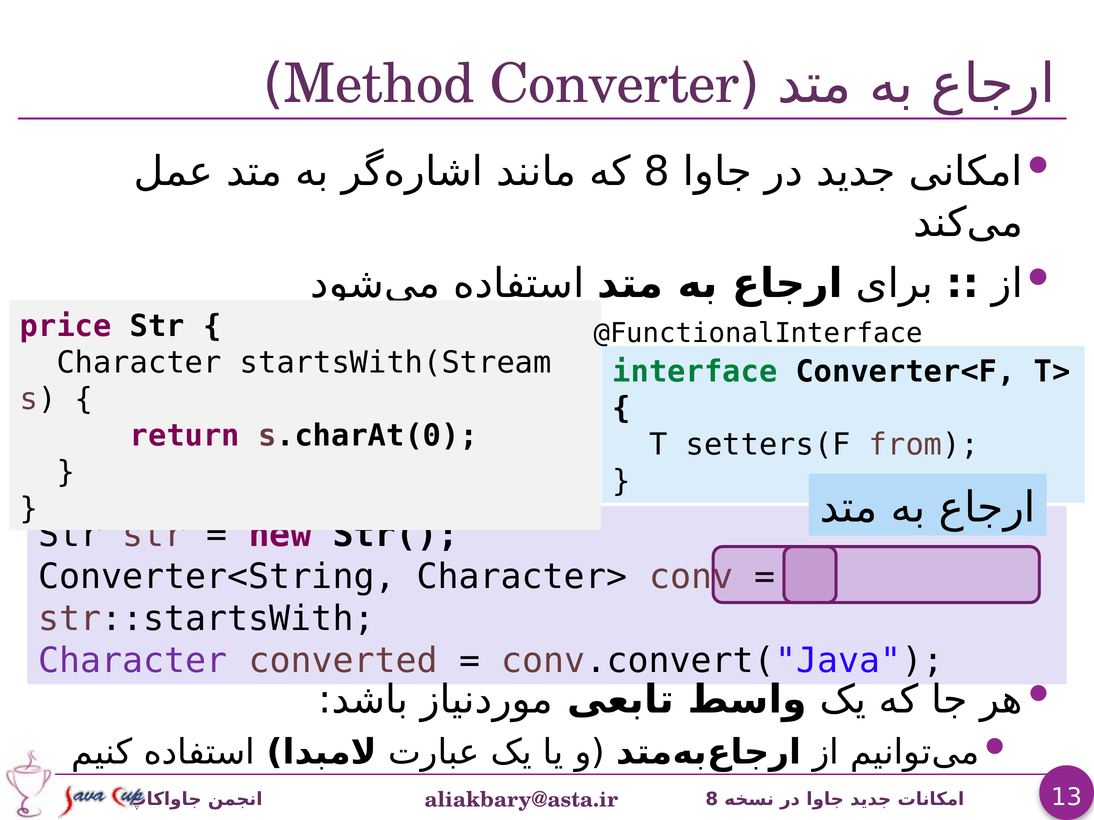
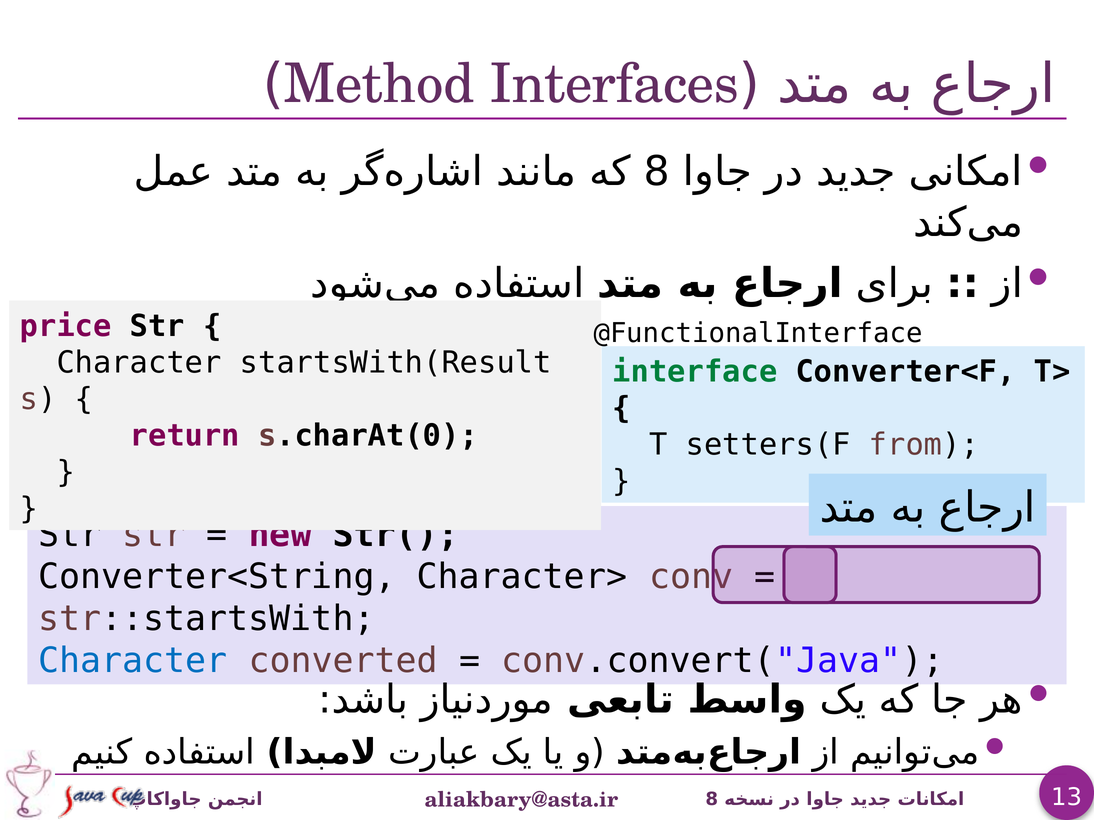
Converter: Converter -> Interfaces (614, 84)
startsWith(Stream: startsWith(Stream -> startsWith(Result (396, 363)
Character colour: purple -> blue (133, 661)
